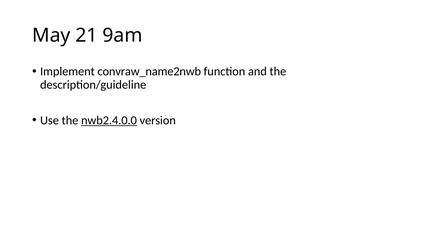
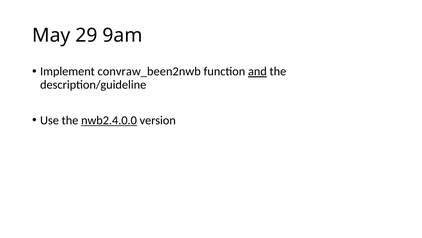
21: 21 -> 29 (86, 35)
convraw_name2nwb: convraw_name2nwb -> convraw_been2nwb (149, 71)
and underline: none -> present (257, 71)
